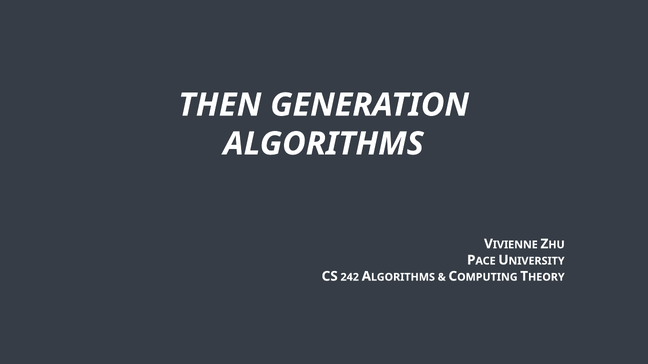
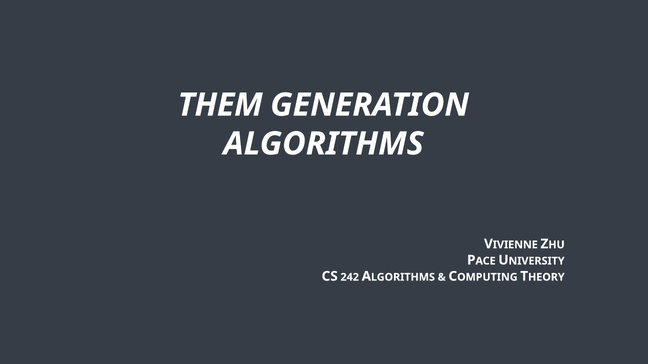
THEN: THEN -> THEM (220, 105)
